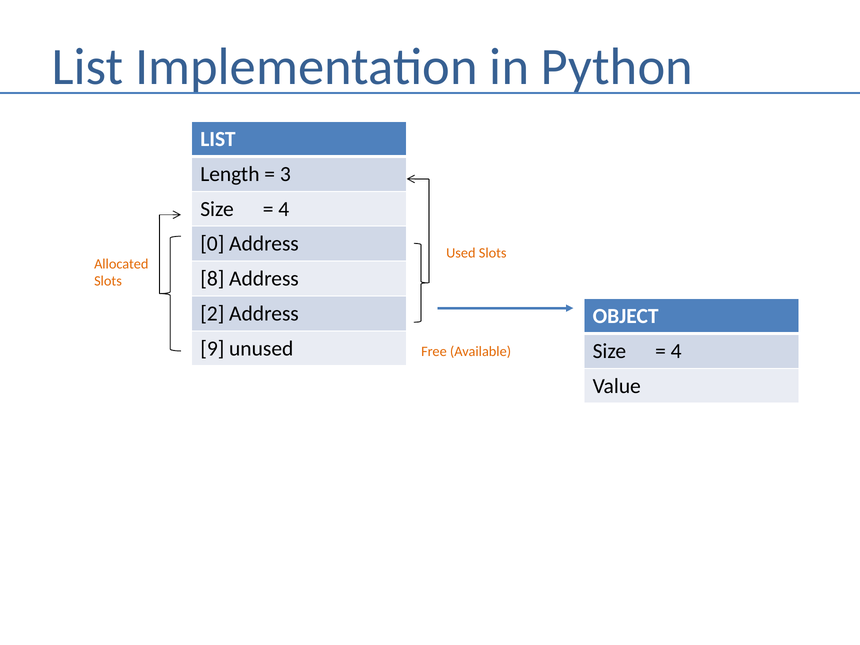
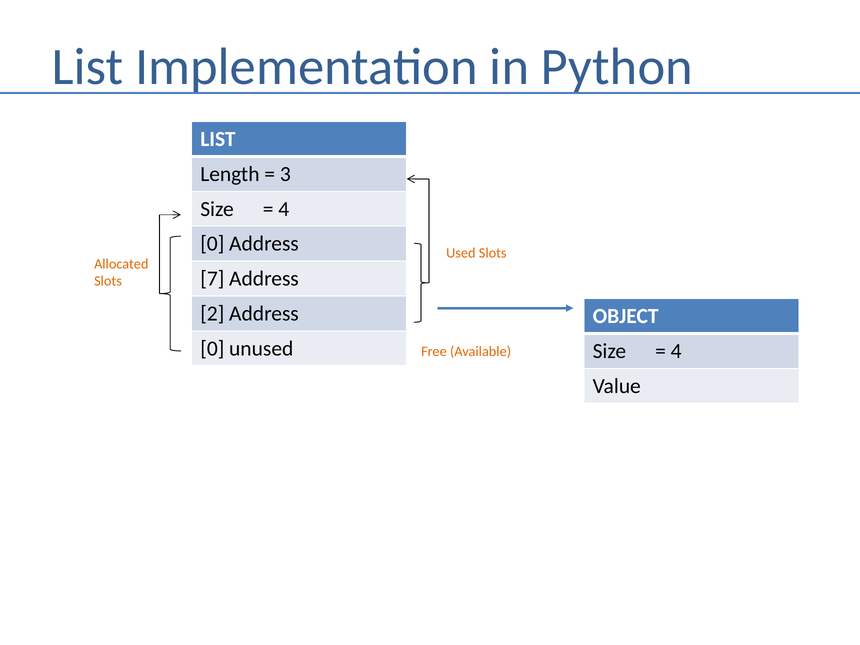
8: 8 -> 7 (212, 279)
9: 9 -> 0 (212, 349)
